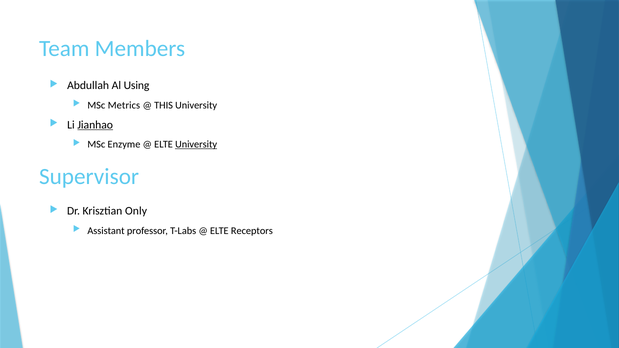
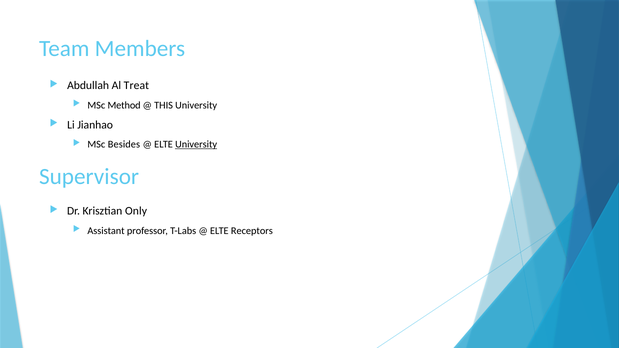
Using: Using -> Treat (136, 86)
Metrics: Metrics -> Method (124, 105)
Jianhao underline: present -> none (95, 125)
Enzyme: Enzyme -> Besides (124, 144)
